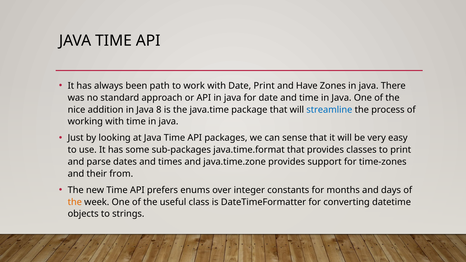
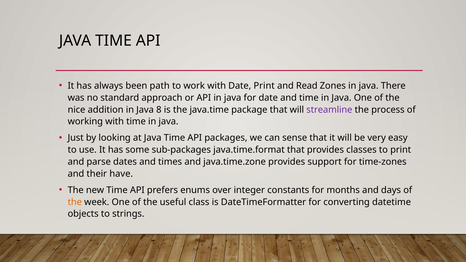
Have: Have -> Read (307, 86)
streamline colour: blue -> purple (329, 110)
from: from -> have (121, 174)
